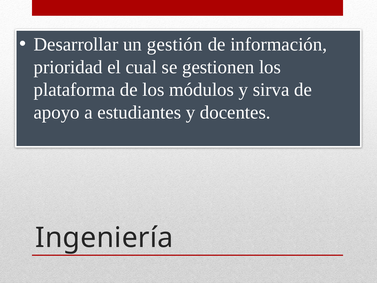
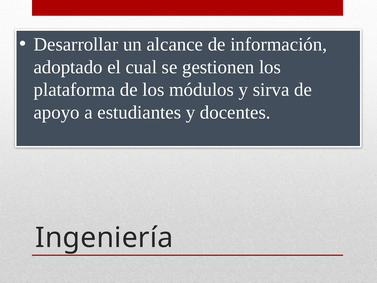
gestión: gestión -> alcance (175, 44)
prioridad: prioridad -> adoptado (68, 67)
